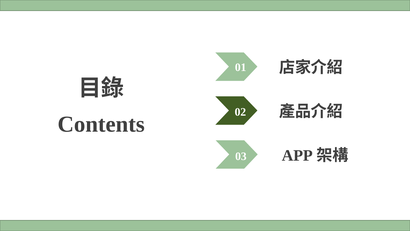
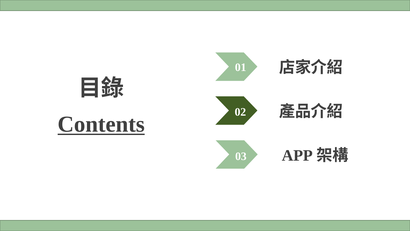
Contents underline: none -> present (101, 124)
